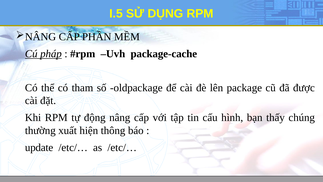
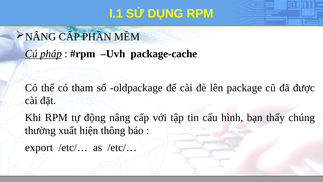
I.5: I.5 -> I.1 (116, 14)
update: update -> export (39, 147)
